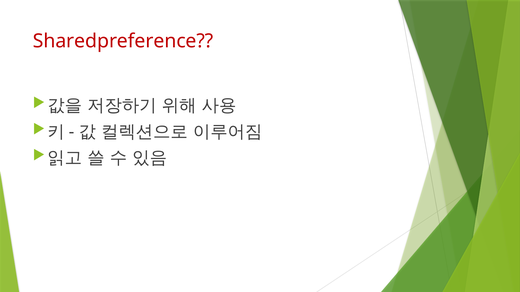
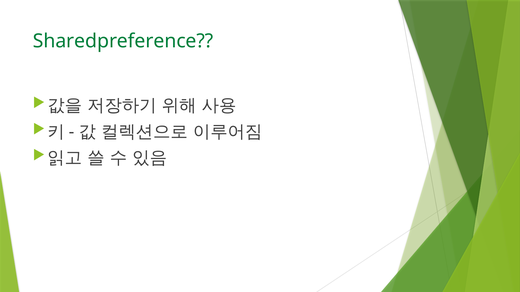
Sharedpreference colour: red -> green (123, 41)
